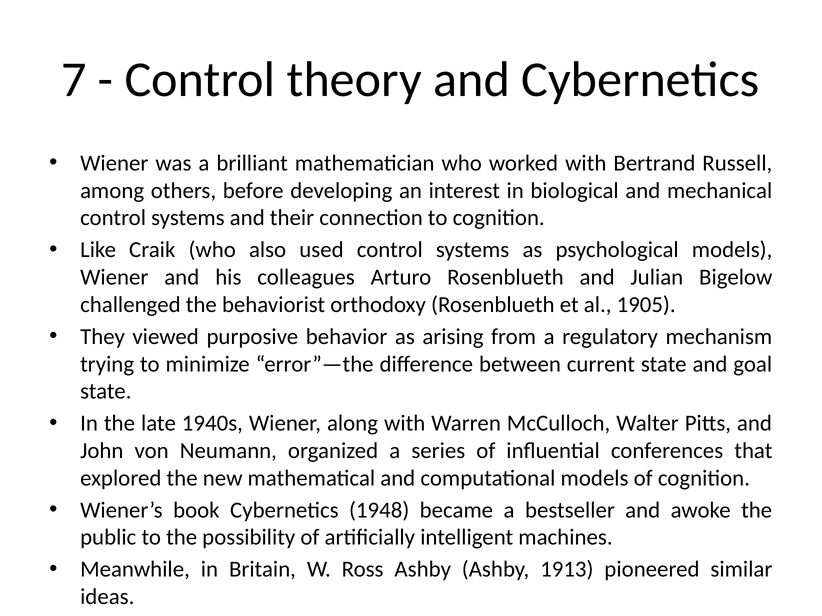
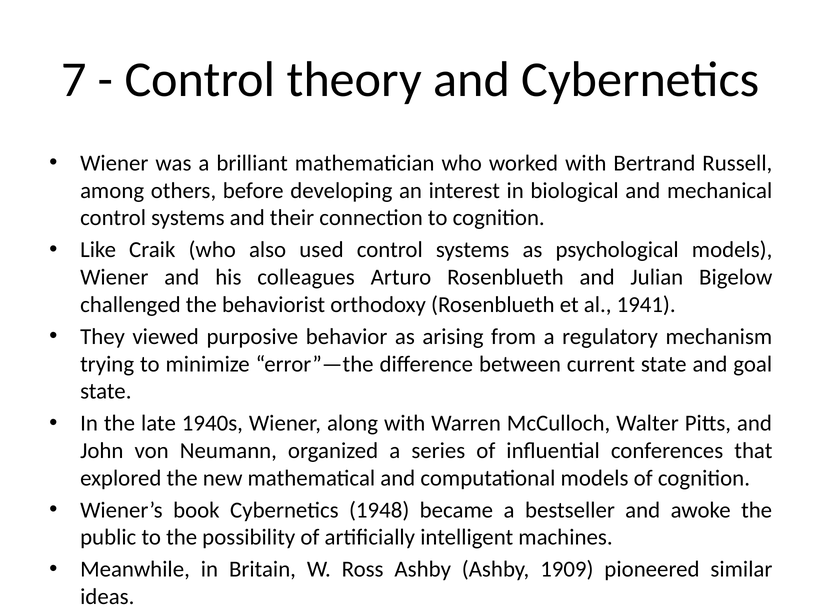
1905: 1905 -> 1941 (646, 305)
1913: 1913 -> 1909 (567, 570)
